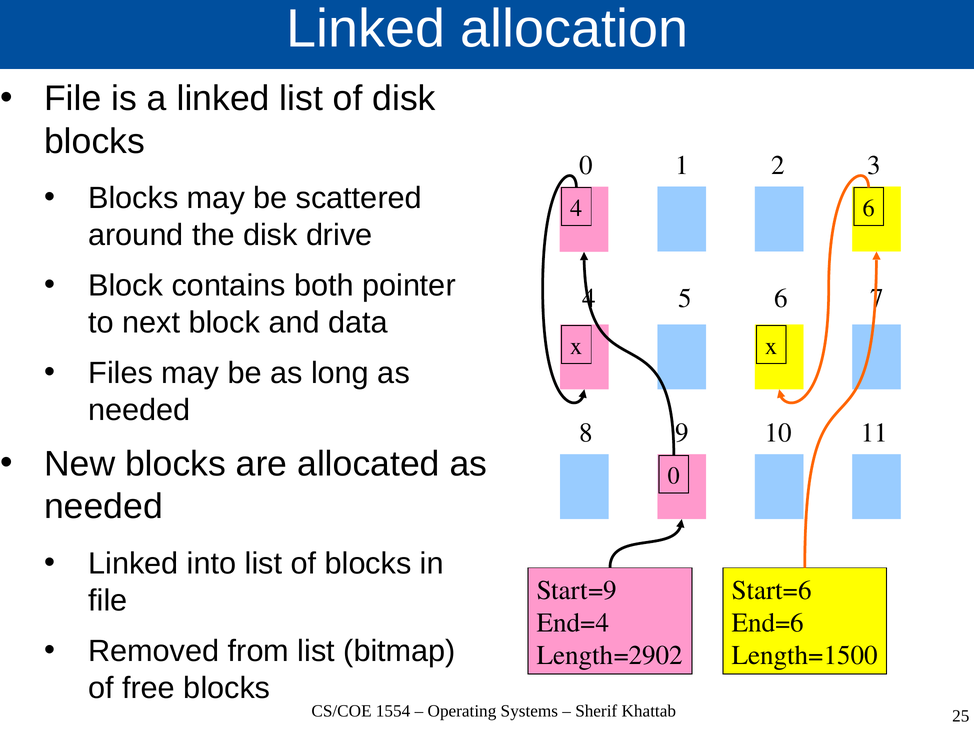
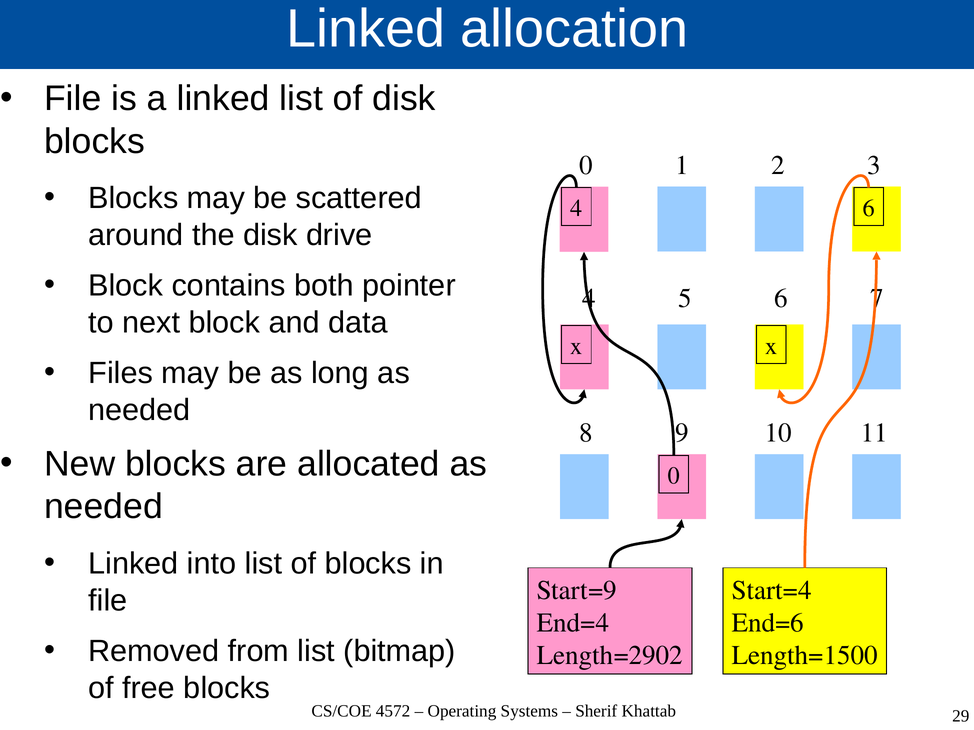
Start=6: Start=6 -> Start=4 (772, 591)
1554: 1554 -> 4572 (393, 712)
25: 25 -> 29 (961, 716)
